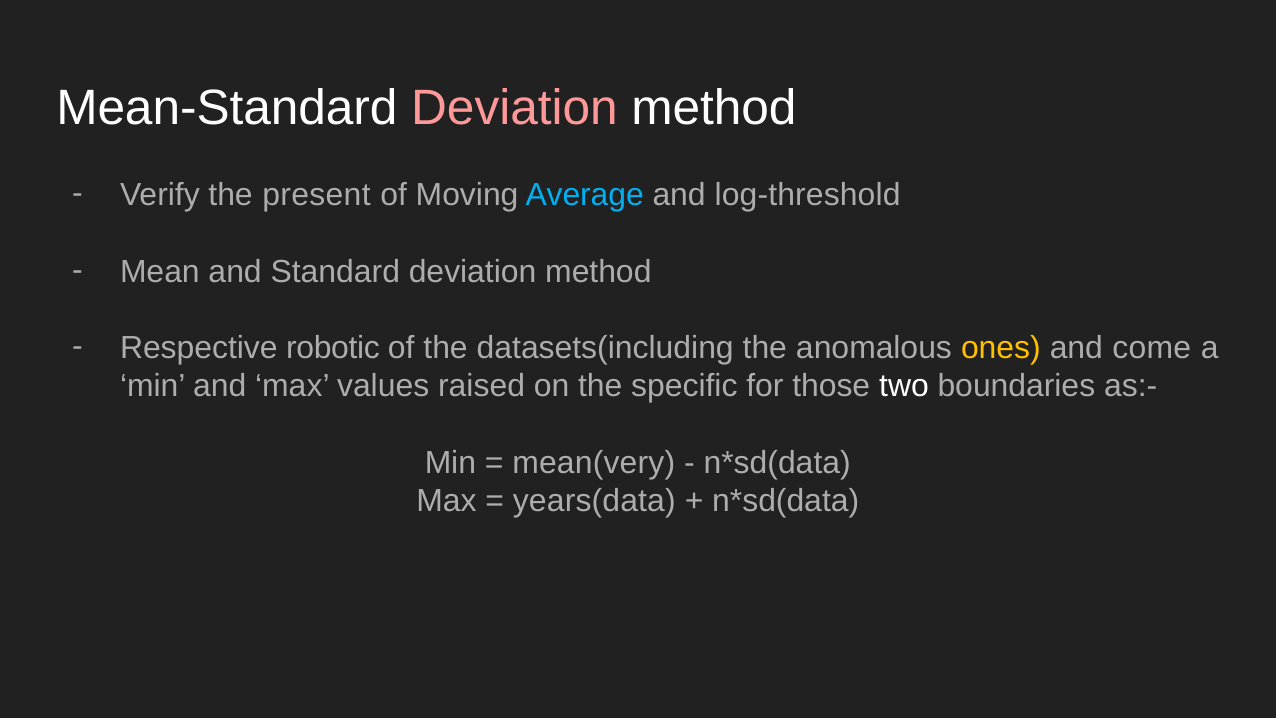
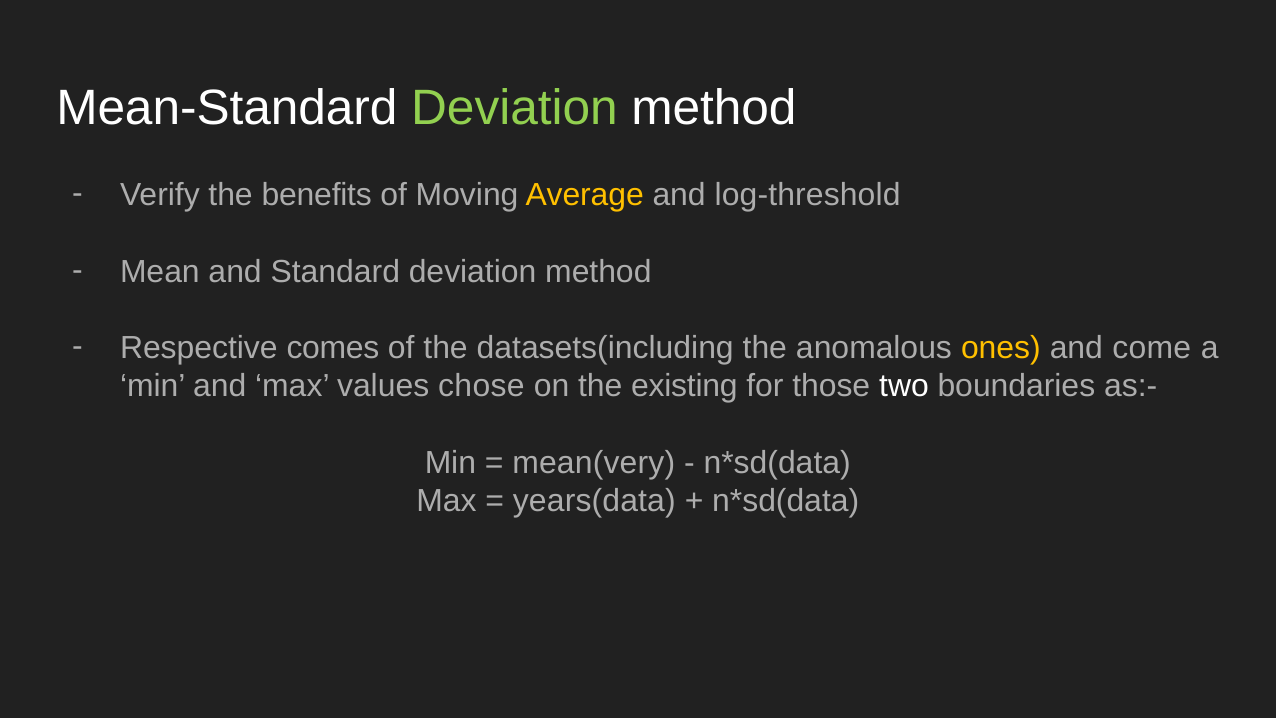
Deviation colour: pink -> light green (514, 108)
present: present -> benefits (317, 195)
Average colour: light blue -> yellow (585, 195)
robotic: robotic -> comes (333, 348)
raised: raised -> chose (481, 386)
specific: specific -> existing (684, 386)
